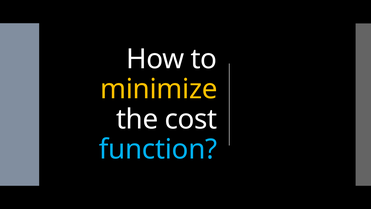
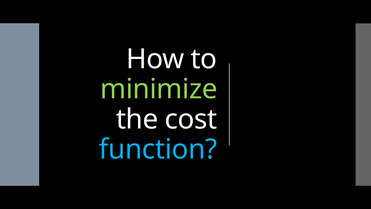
minimize colour: yellow -> light green (159, 89)
